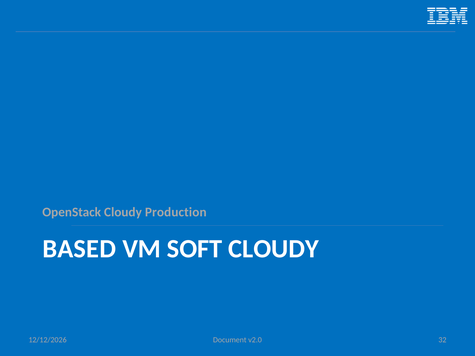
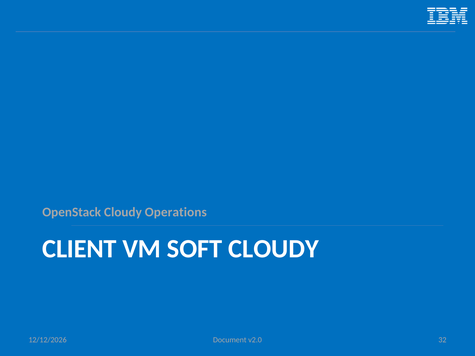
Production: Production -> Operations (176, 212)
BASED: BASED -> CLIENT (79, 249)
